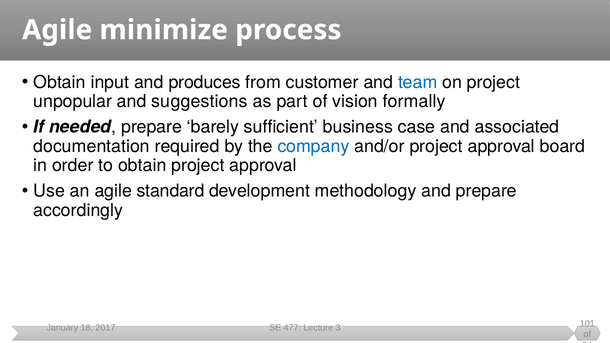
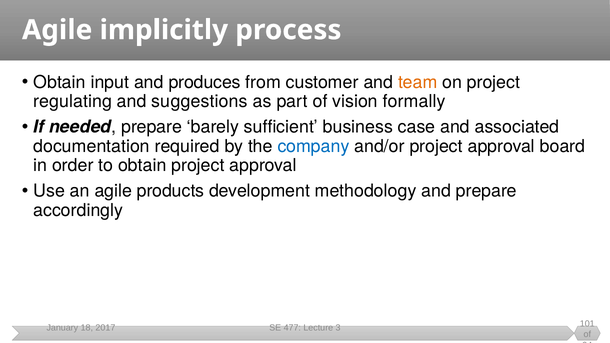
minimize: minimize -> implicitly (164, 30)
team colour: blue -> orange (418, 82)
unpopular: unpopular -> regulating (73, 101)
standard: standard -> products (171, 191)
